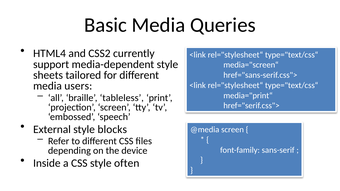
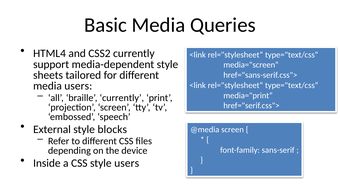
braille tableless: tableless -> currently (122, 98)
style often: often -> users (127, 163)
